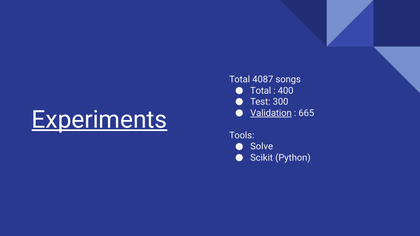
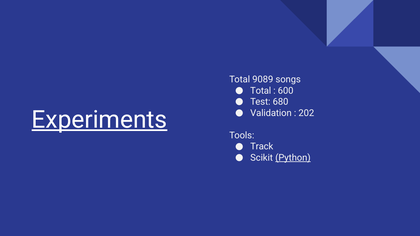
4087: 4087 -> 9089 (263, 80)
400: 400 -> 600 (286, 91)
300: 300 -> 680 (281, 102)
Validation underline: present -> none (271, 113)
665: 665 -> 202 (306, 113)
Solve: Solve -> Track (262, 147)
Python underline: none -> present (293, 158)
